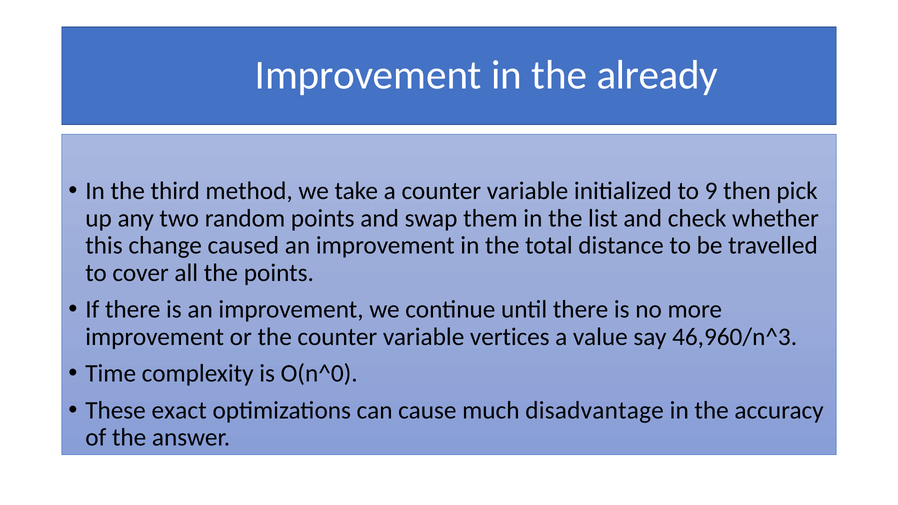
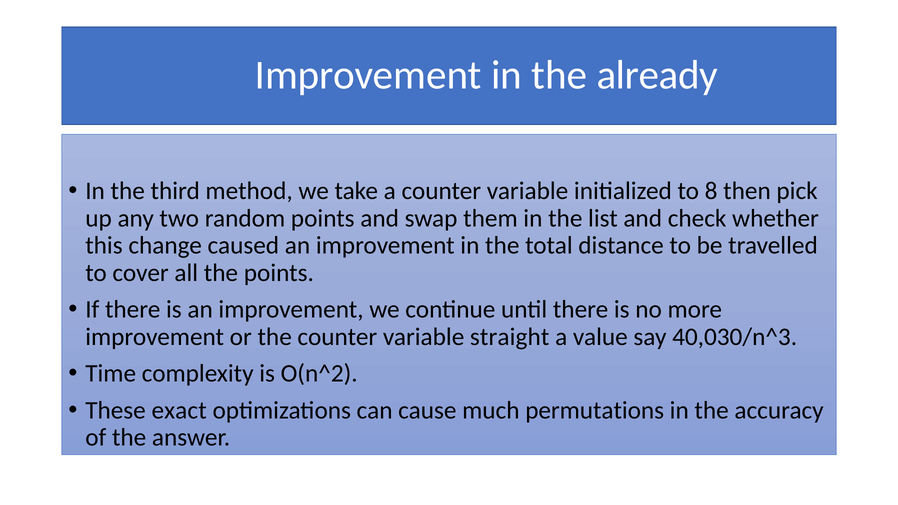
9: 9 -> 8 (711, 191)
vertices: vertices -> straight (510, 337)
46,960/n^3: 46,960/n^3 -> 40,030/n^3 (735, 337)
O(n^0: O(n^0 -> O(n^2 (319, 374)
disadvantage: disadvantage -> permutations (595, 410)
